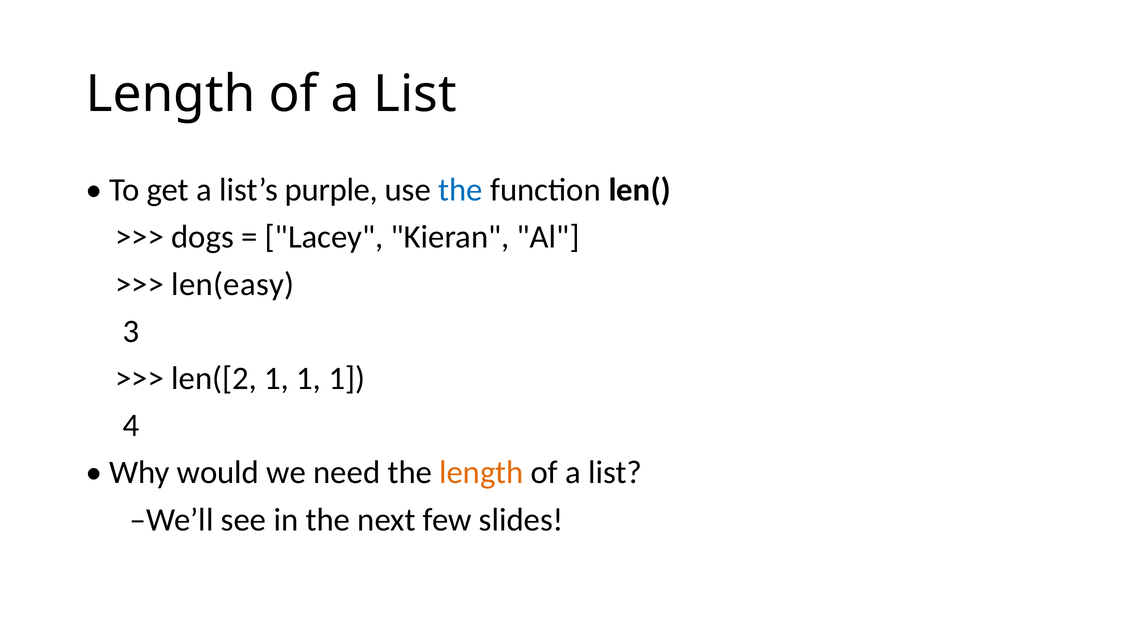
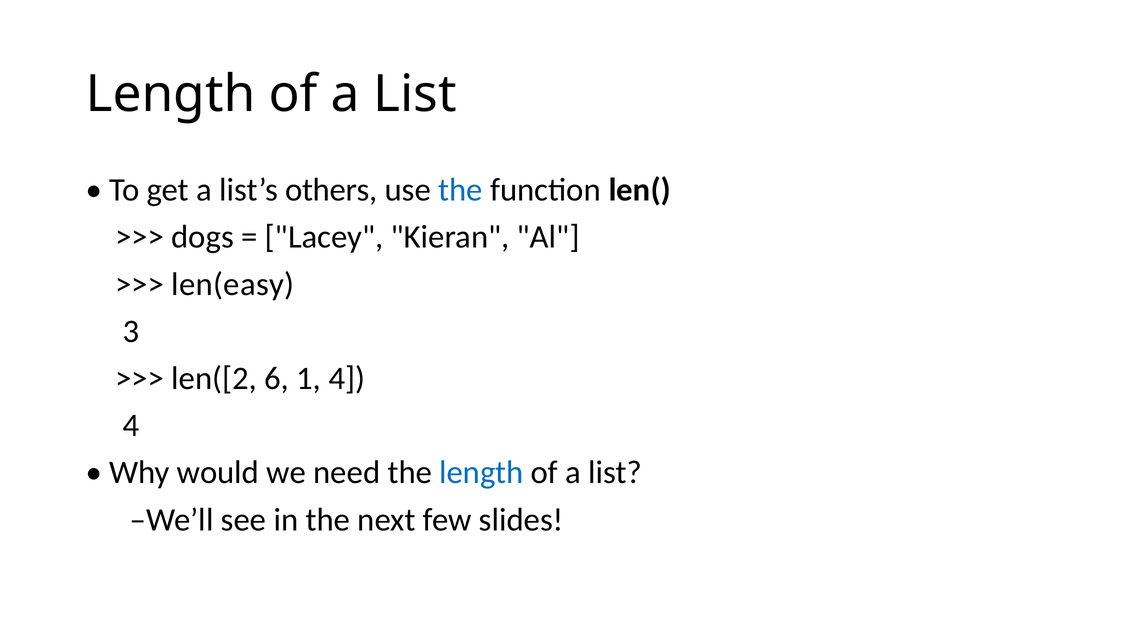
purple: purple -> others (331, 190)
len([2 1: 1 -> 6 (277, 378)
1: 1 -> 4 (347, 378)
length colour: orange -> blue (481, 472)
